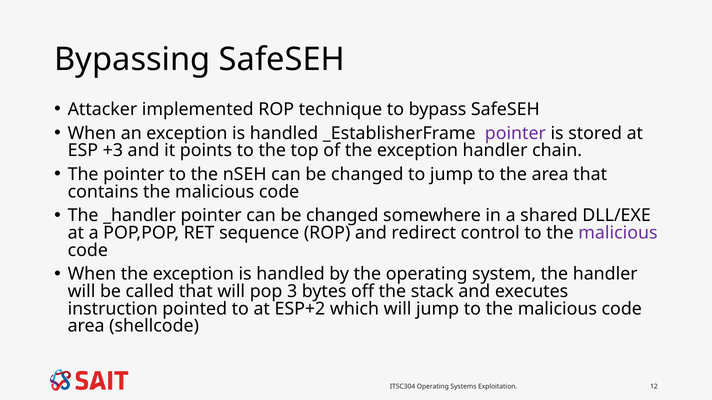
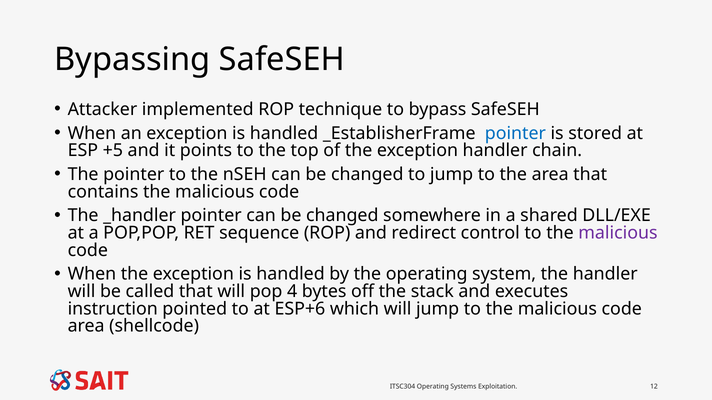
pointer colour: purple -> blue (515, 133)
+3: +3 -> +5 (113, 151)
3: 3 -> 4 (292, 292)
ESP+2: ESP+2 -> ESP+6 (300, 309)
